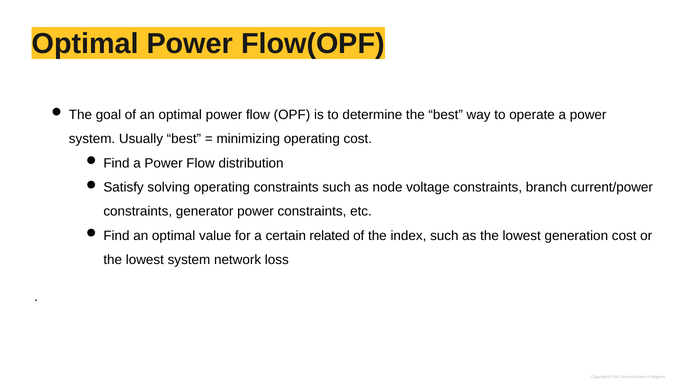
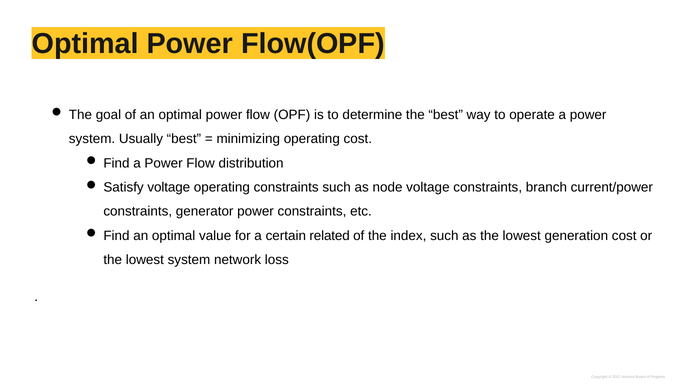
Satisfy solving: solving -> voltage (169, 187)
